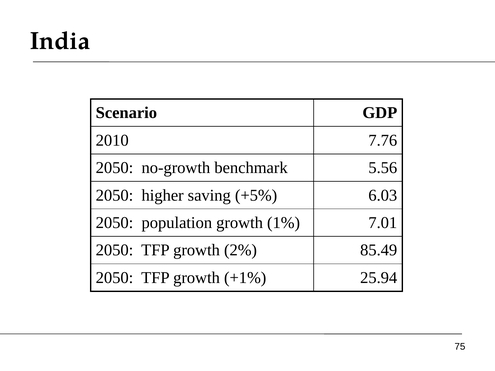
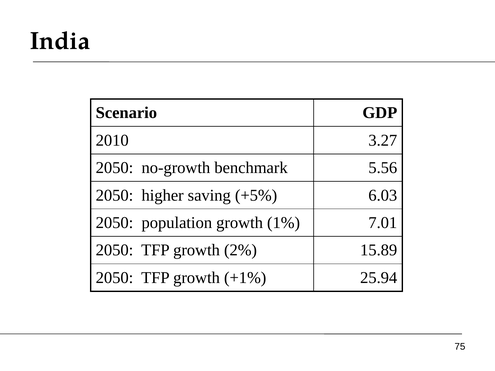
7.76: 7.76 -> 3.27 (383, 140)
85.49: 85.49 -> 15.89 (379, 250)
